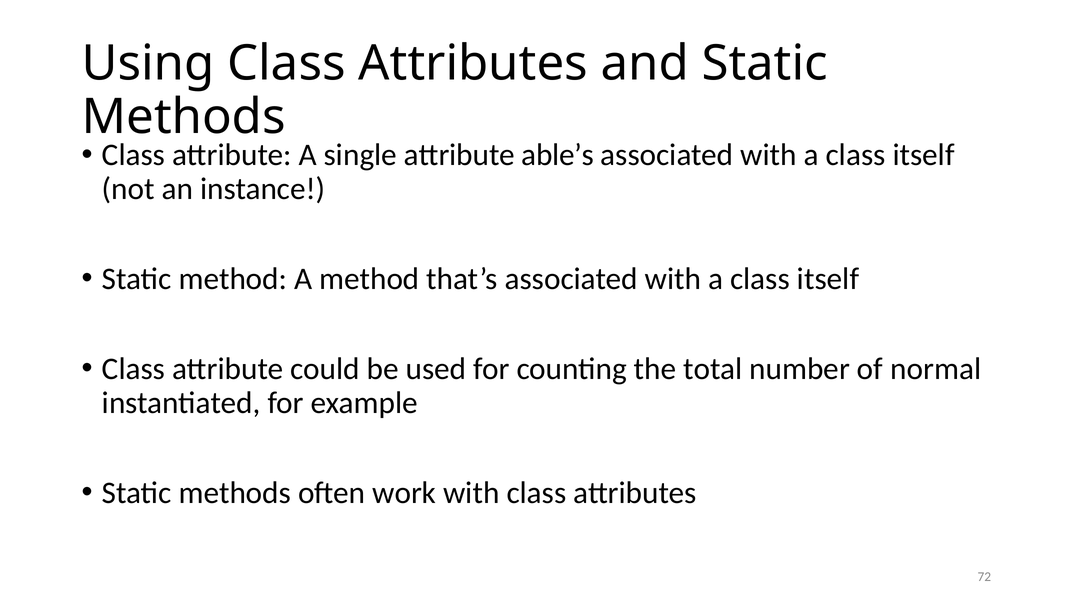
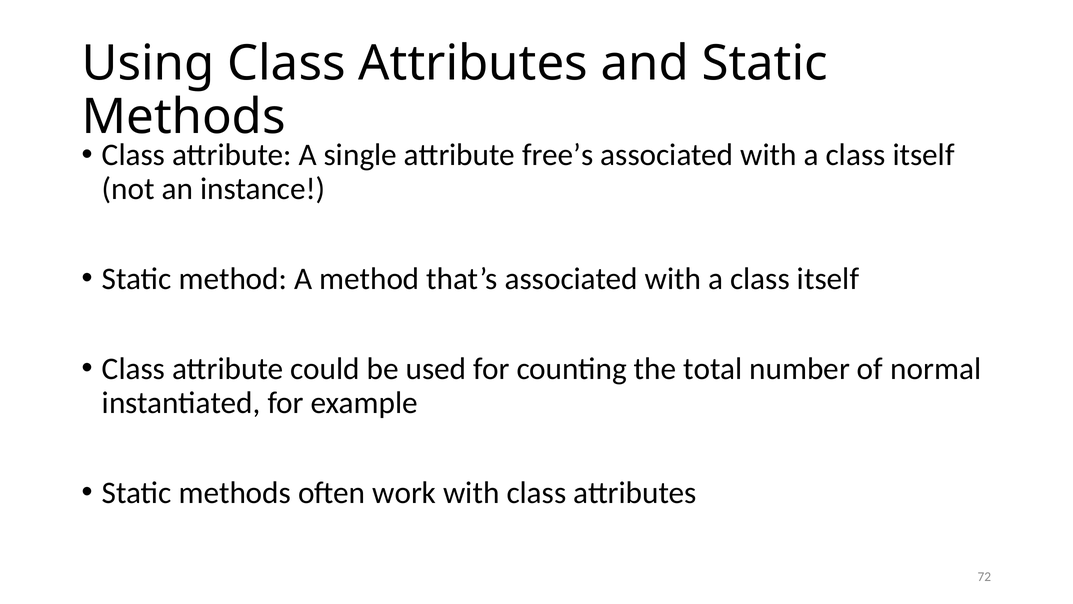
able’s: able’s -> free’s (558, 155)
